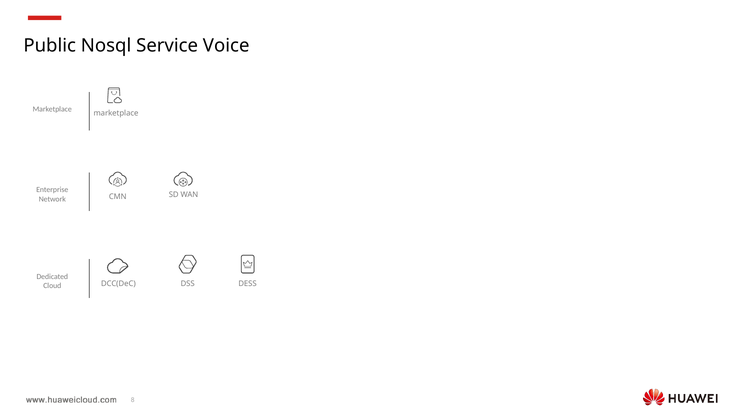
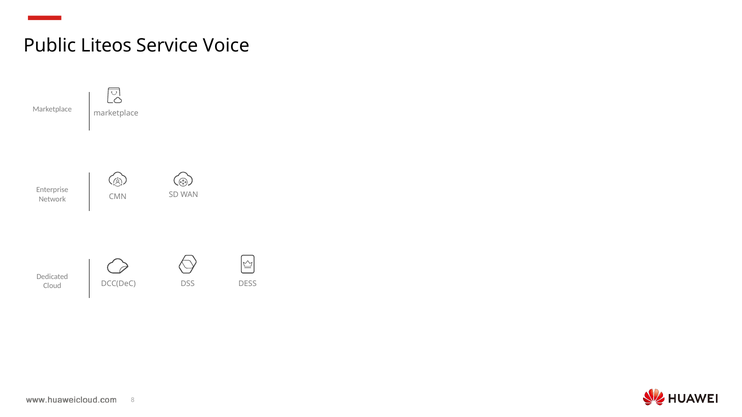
Nosql: Nosql -> Liteos (106, 45)
